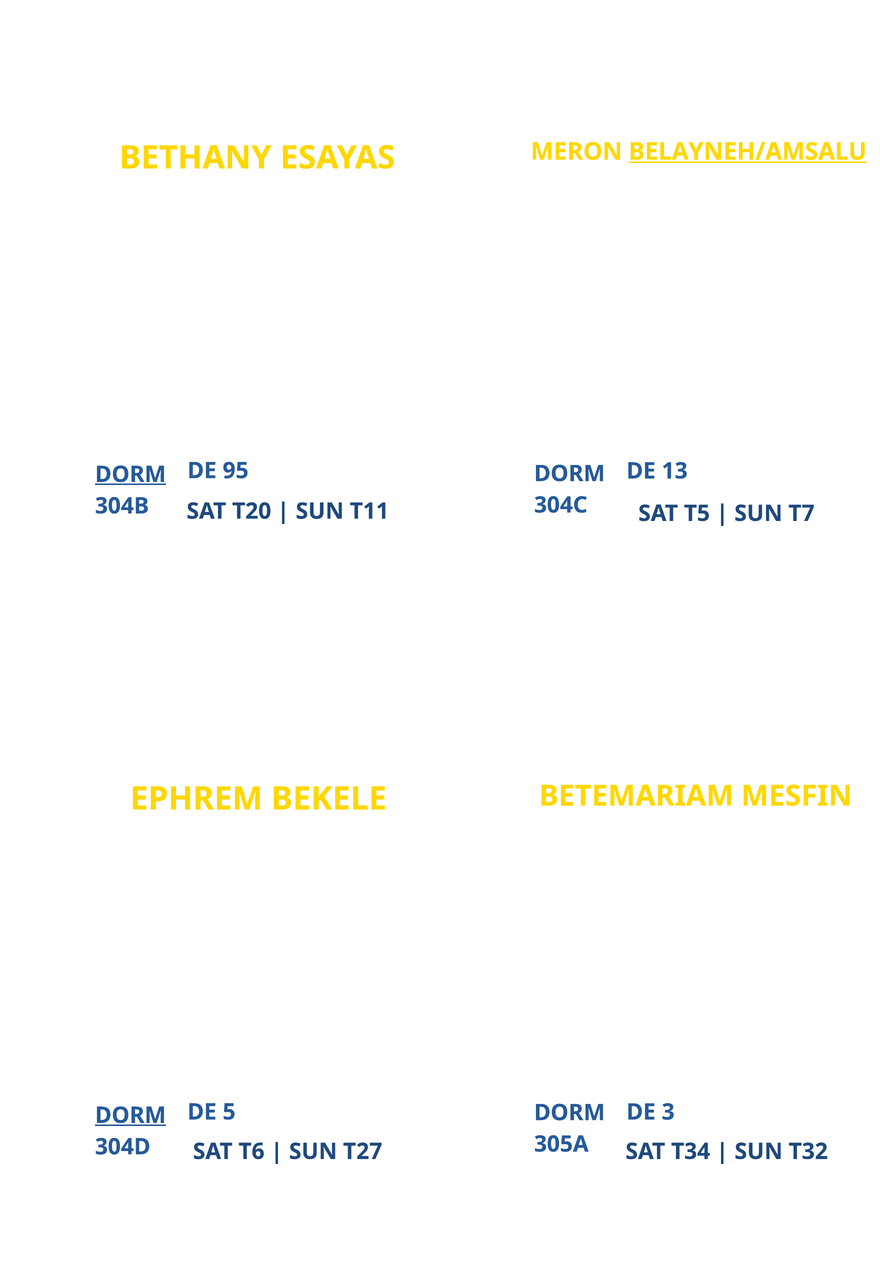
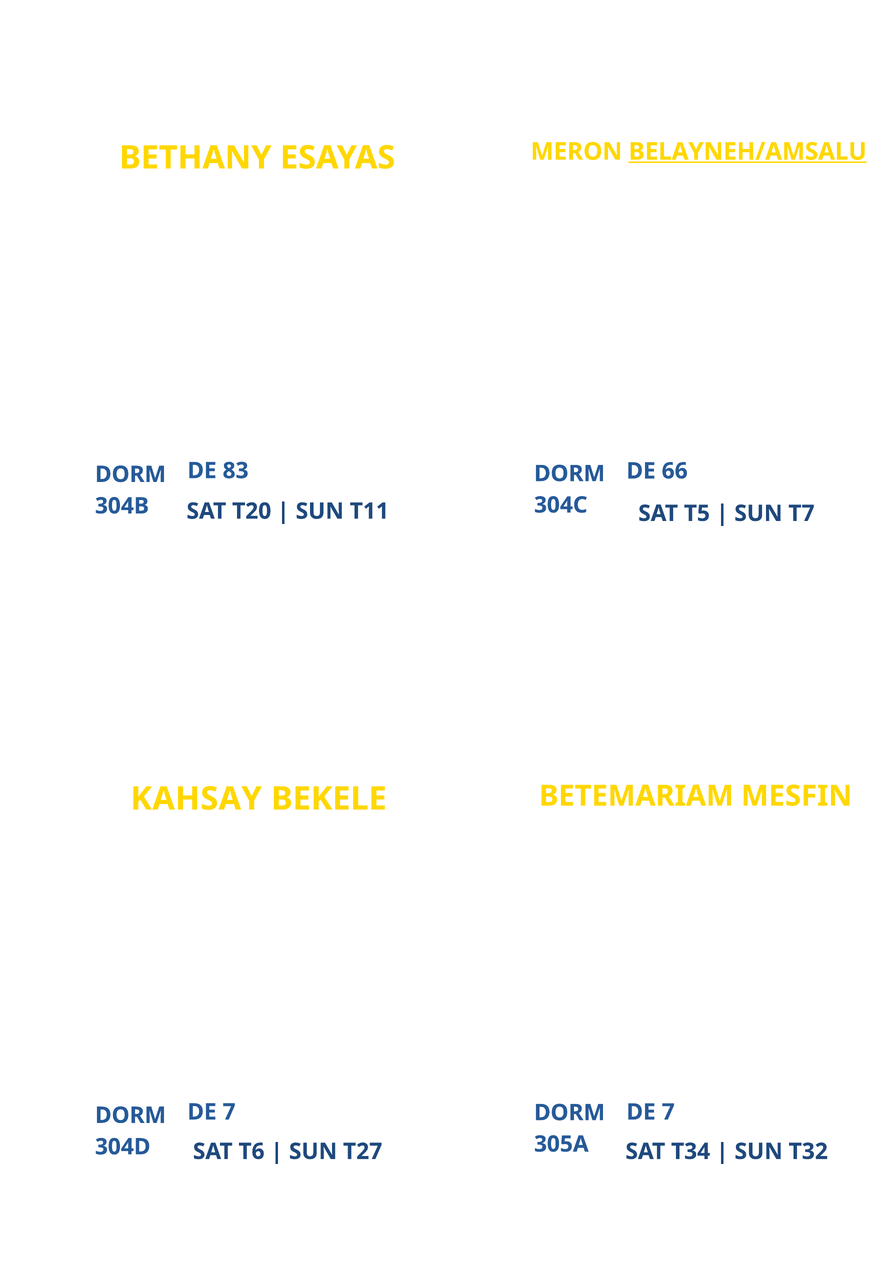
95: 95 -> 83 (236, 471)
13: 13 -> 66 (675, 471)
DORM underline: present -> none (130, 474)
EPHREM: EPHREM -> KAHSAY (196, 799)
5: 5 -> 7 (229, 1112)
3: 3 -> 7 (668, 1112)
DORM underline: present -> none (130, 1115)
